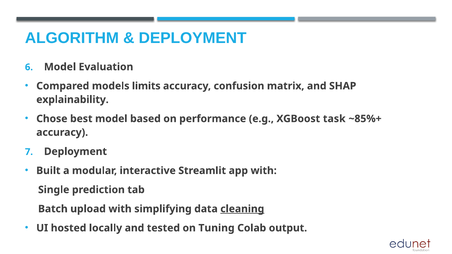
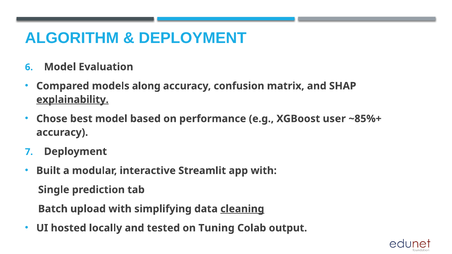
limits: limits -> along (146, 86)
explainability underline: none -> present (72, 100)
task: task -> user (334, 119)
